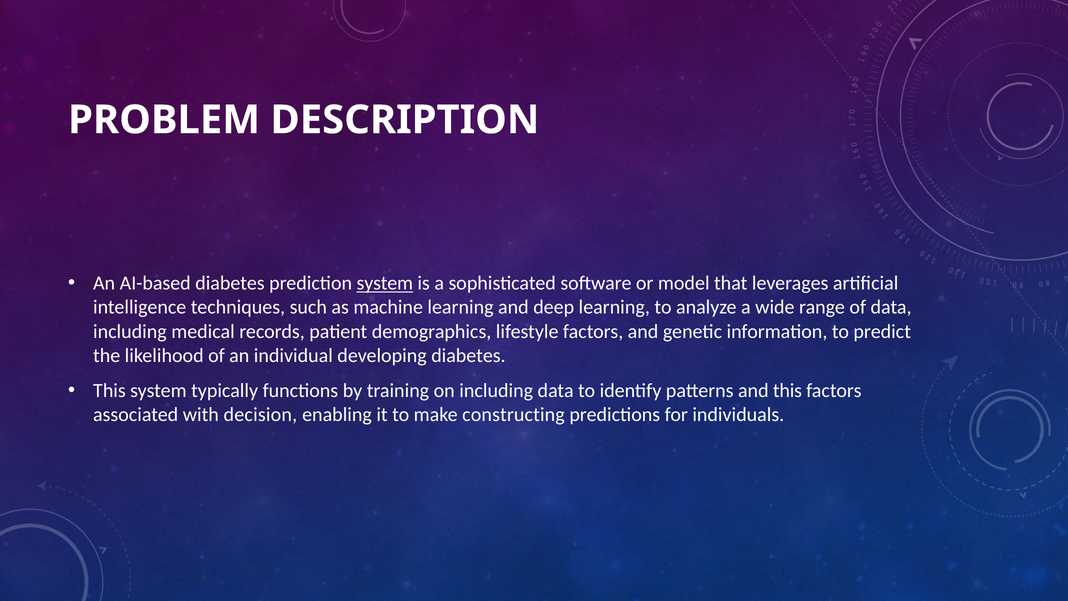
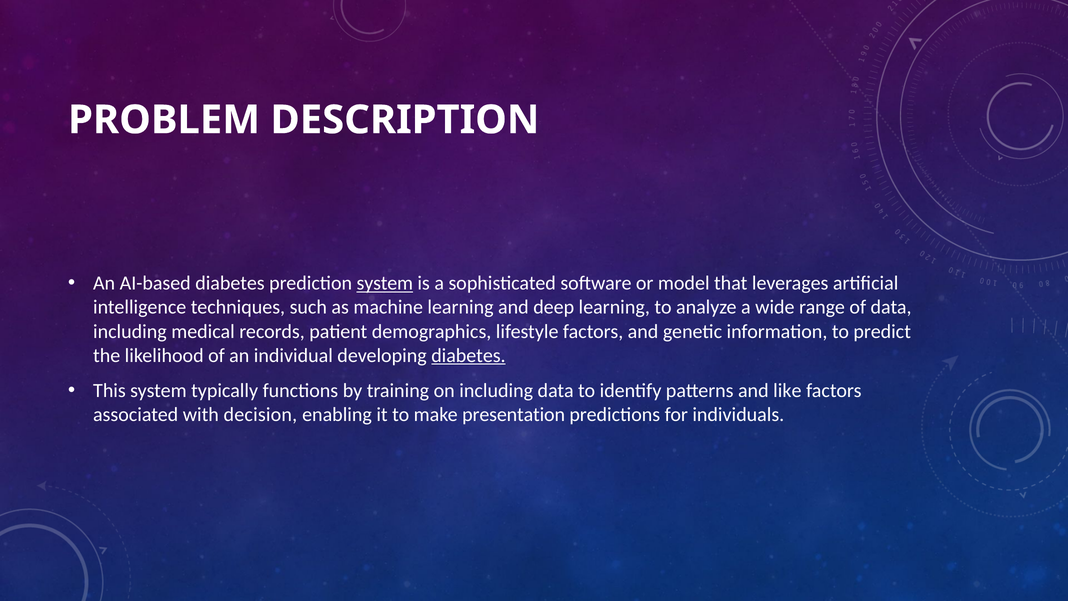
diabetes underline: none -> present (468, 355)
and this: this -> like (787, 390)
constructing: constructing -> presentation (514, 414)
